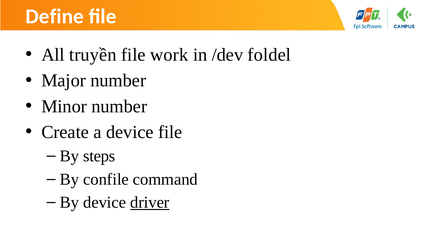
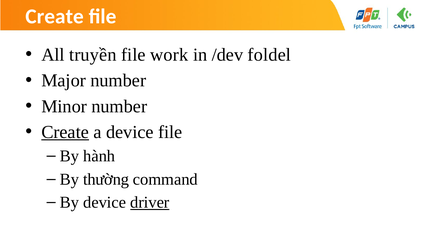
Define: Define -> Create (55, 16)
Create underline: none -> present (65, 132)
steps: steps -> hành (99, 156)
confile: confile -> thường (106, 179)
